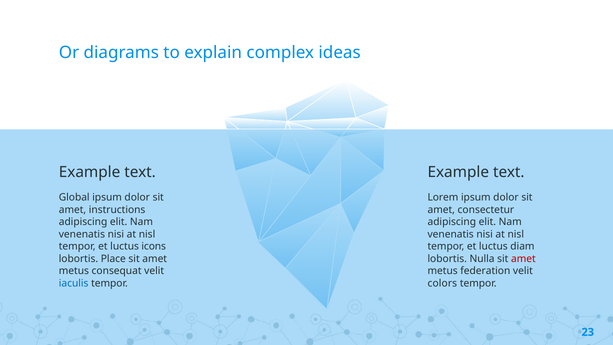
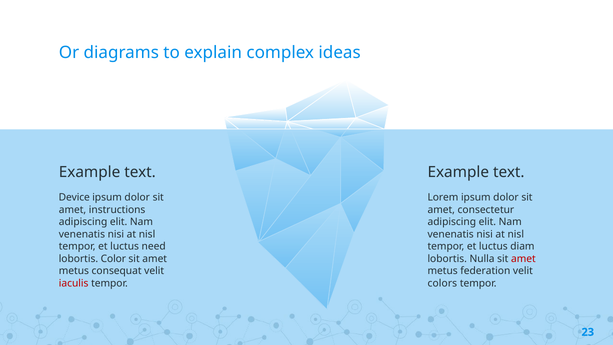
Global: Global -> Device (74, 197)
icons: icons -> need (154, 246)
Place: Place -> Color (113, 259)
iaculis colour: blue -> red (74, 283)
